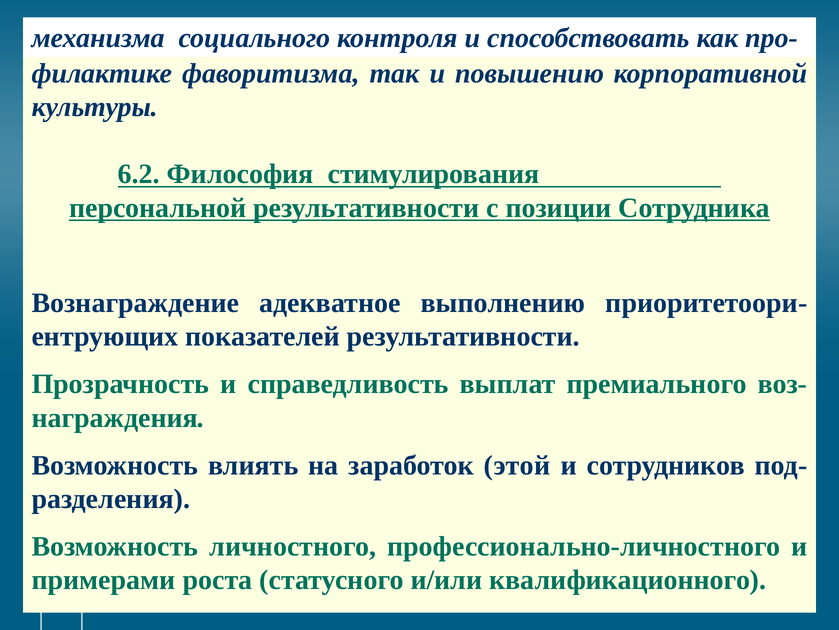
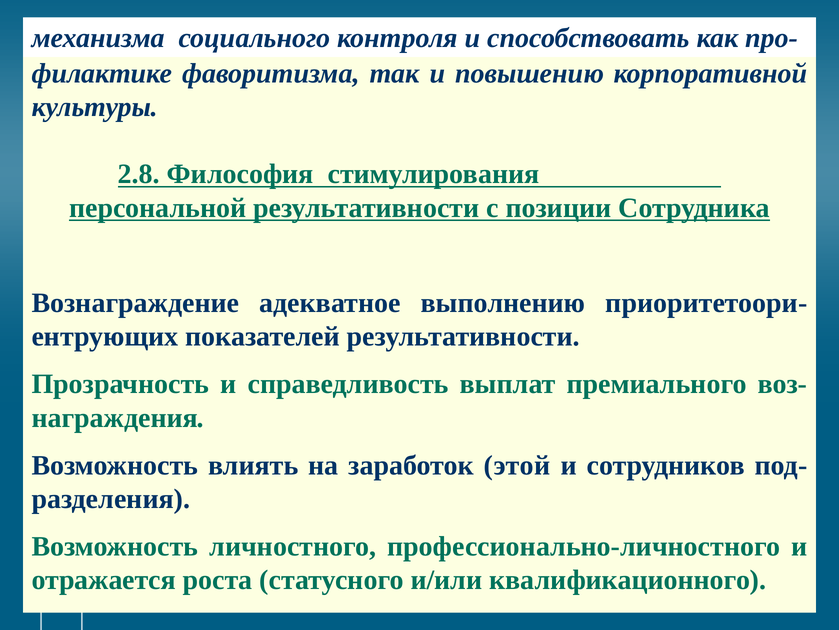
6.2: 6.2 -> 2.8 (139, 174)
примерами: примерами -> отражается (104, 579)
